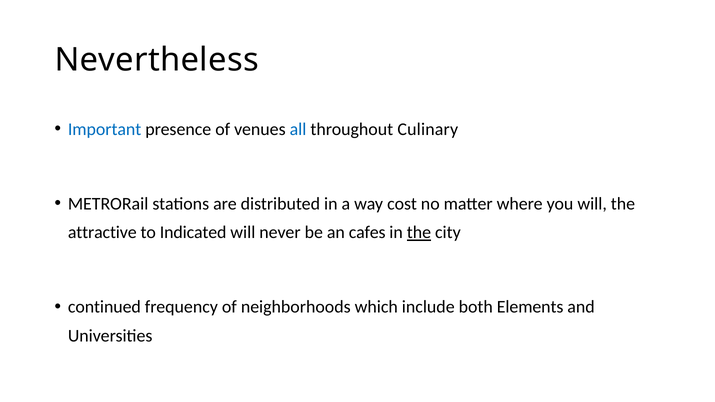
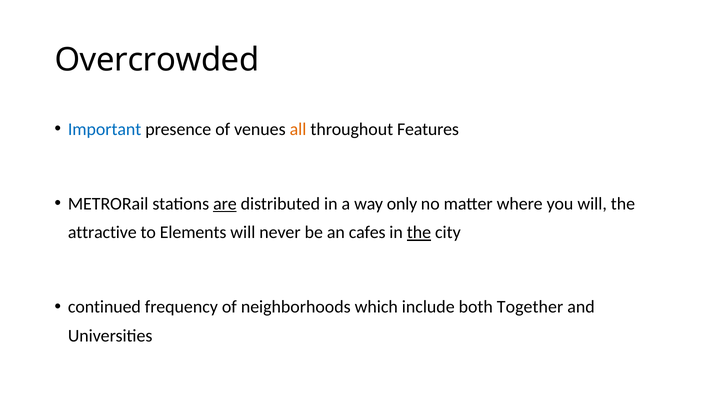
Nevertheless: Nevertheless -> Overcrowded (157, 60)
all colour: blue -> orange (298, 129)
Culinary: Culinary -> Features (428, 129)
are underline: none -> present (225, 204)
cost: cost -> only (402, 204)
Indicated: Indicated -> Elements (193, 233)
Elements: Elements -> Together (530, 307)
